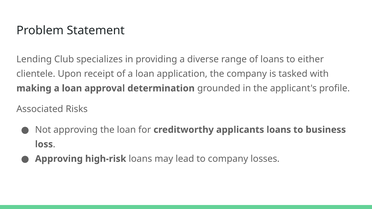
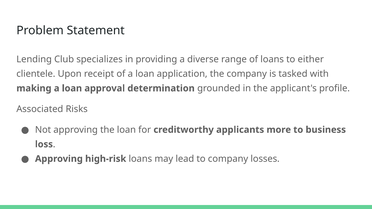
applicants loans: loans -> more (279, 130)
